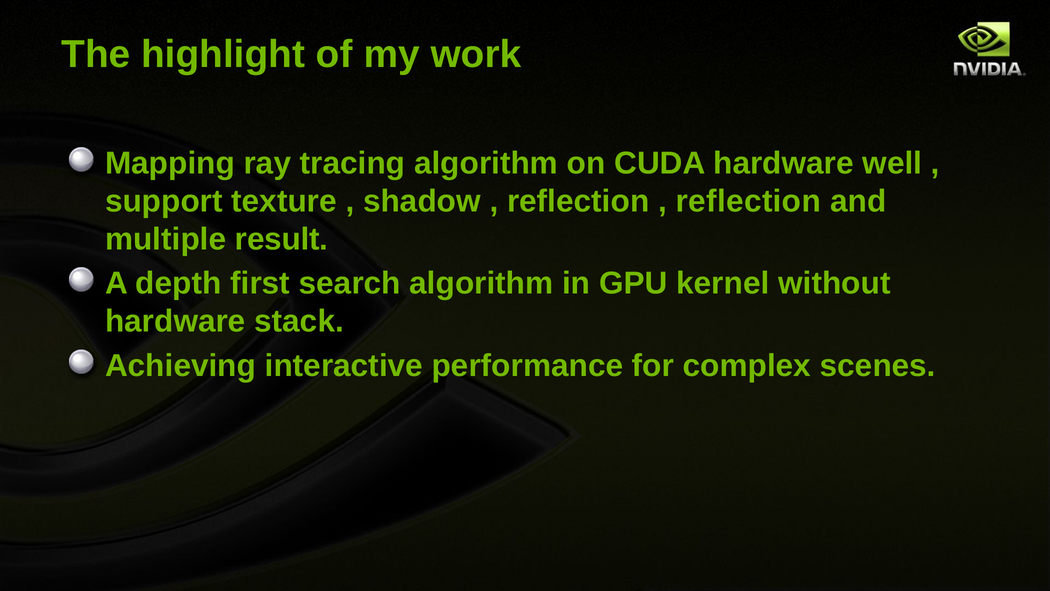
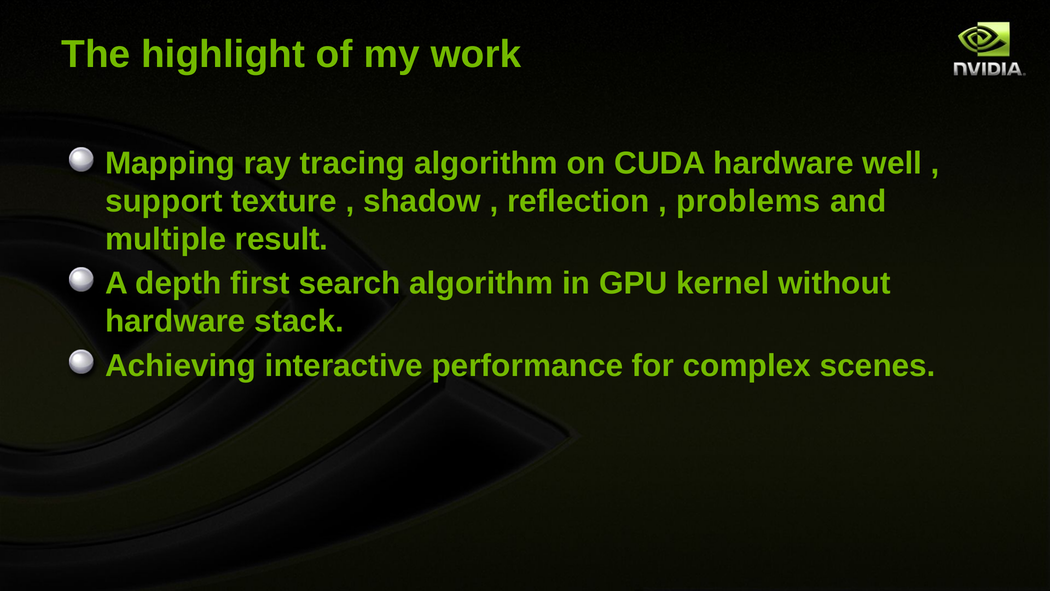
reflection: reflection -> problems (748, 201)
